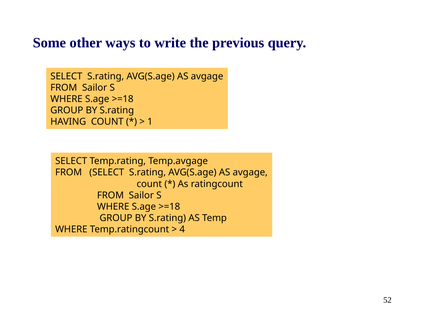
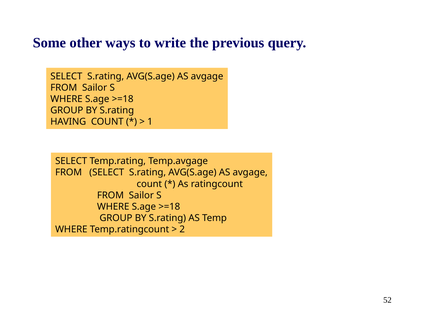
4: 4 -> 2 (182, 230)
